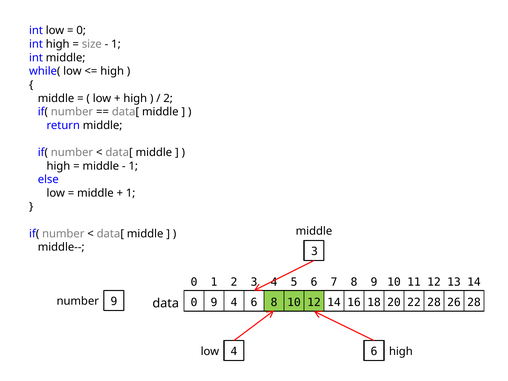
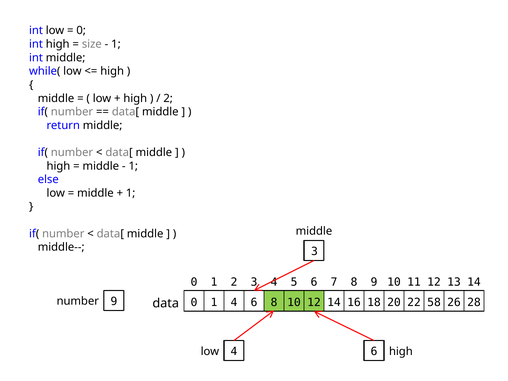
data 0 9: 9 -> 1 (214, 302)
22 28: 28 -> 58 (434, 302)
